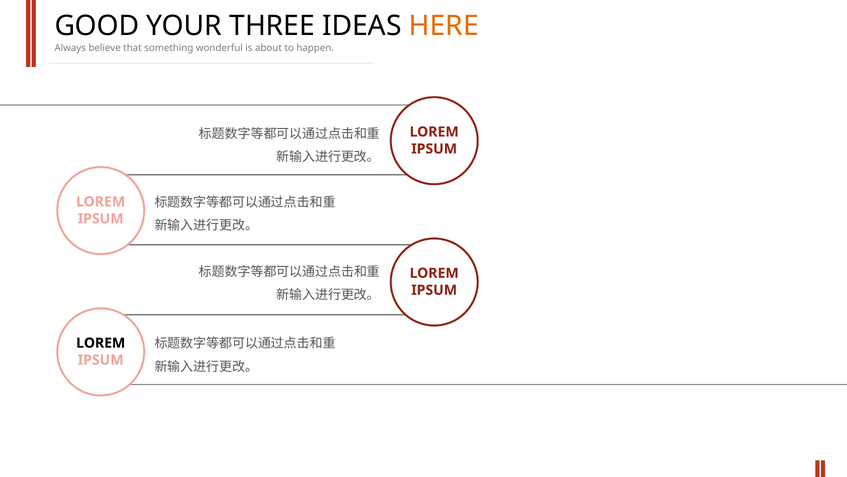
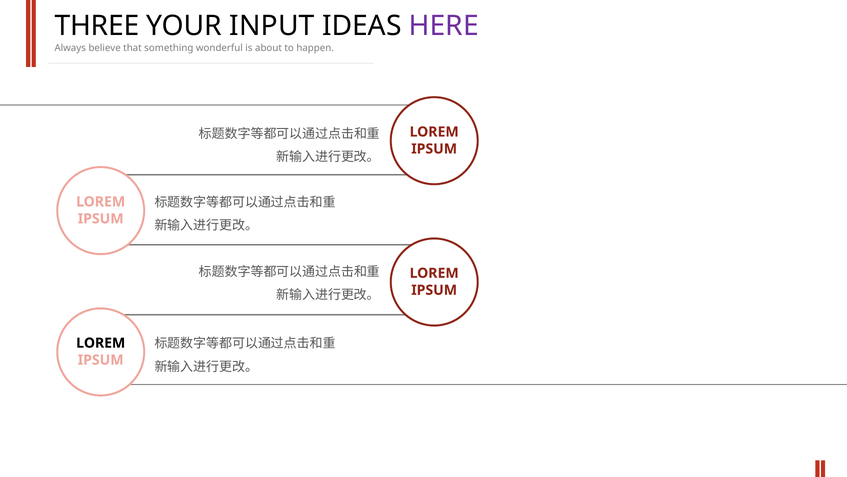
GOOD: GOOD -> THREE (97, 26)
THREE: THREE -> INPUT (272, 26)
HERE colour: orange -> purple (444, 26)
